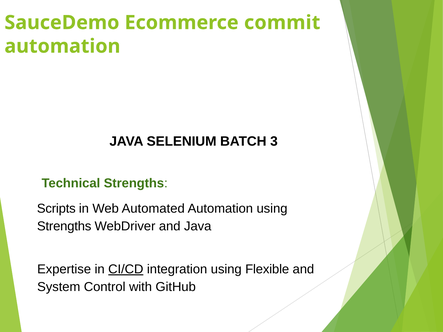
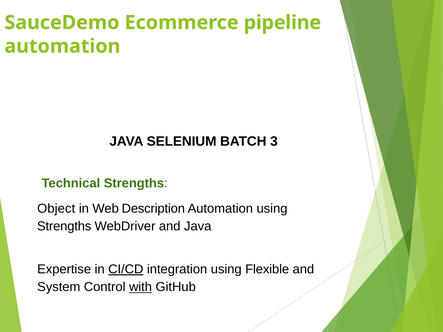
commit: commit -> pipeline (282, 23)
Scripts: Scripts -> Object (56, 209)
Automated: Automated -> Description (153, 209)
with underline: none -> present (141, 287)
